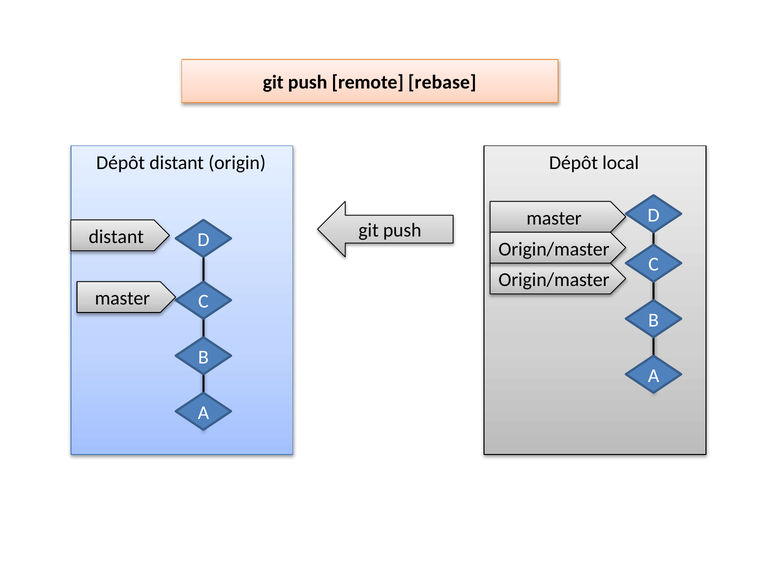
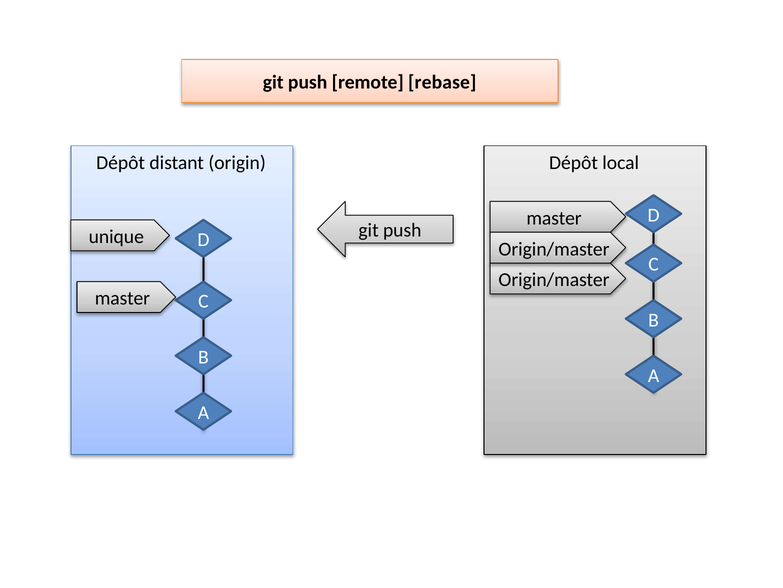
distant: distant -> unique (116, 236)
